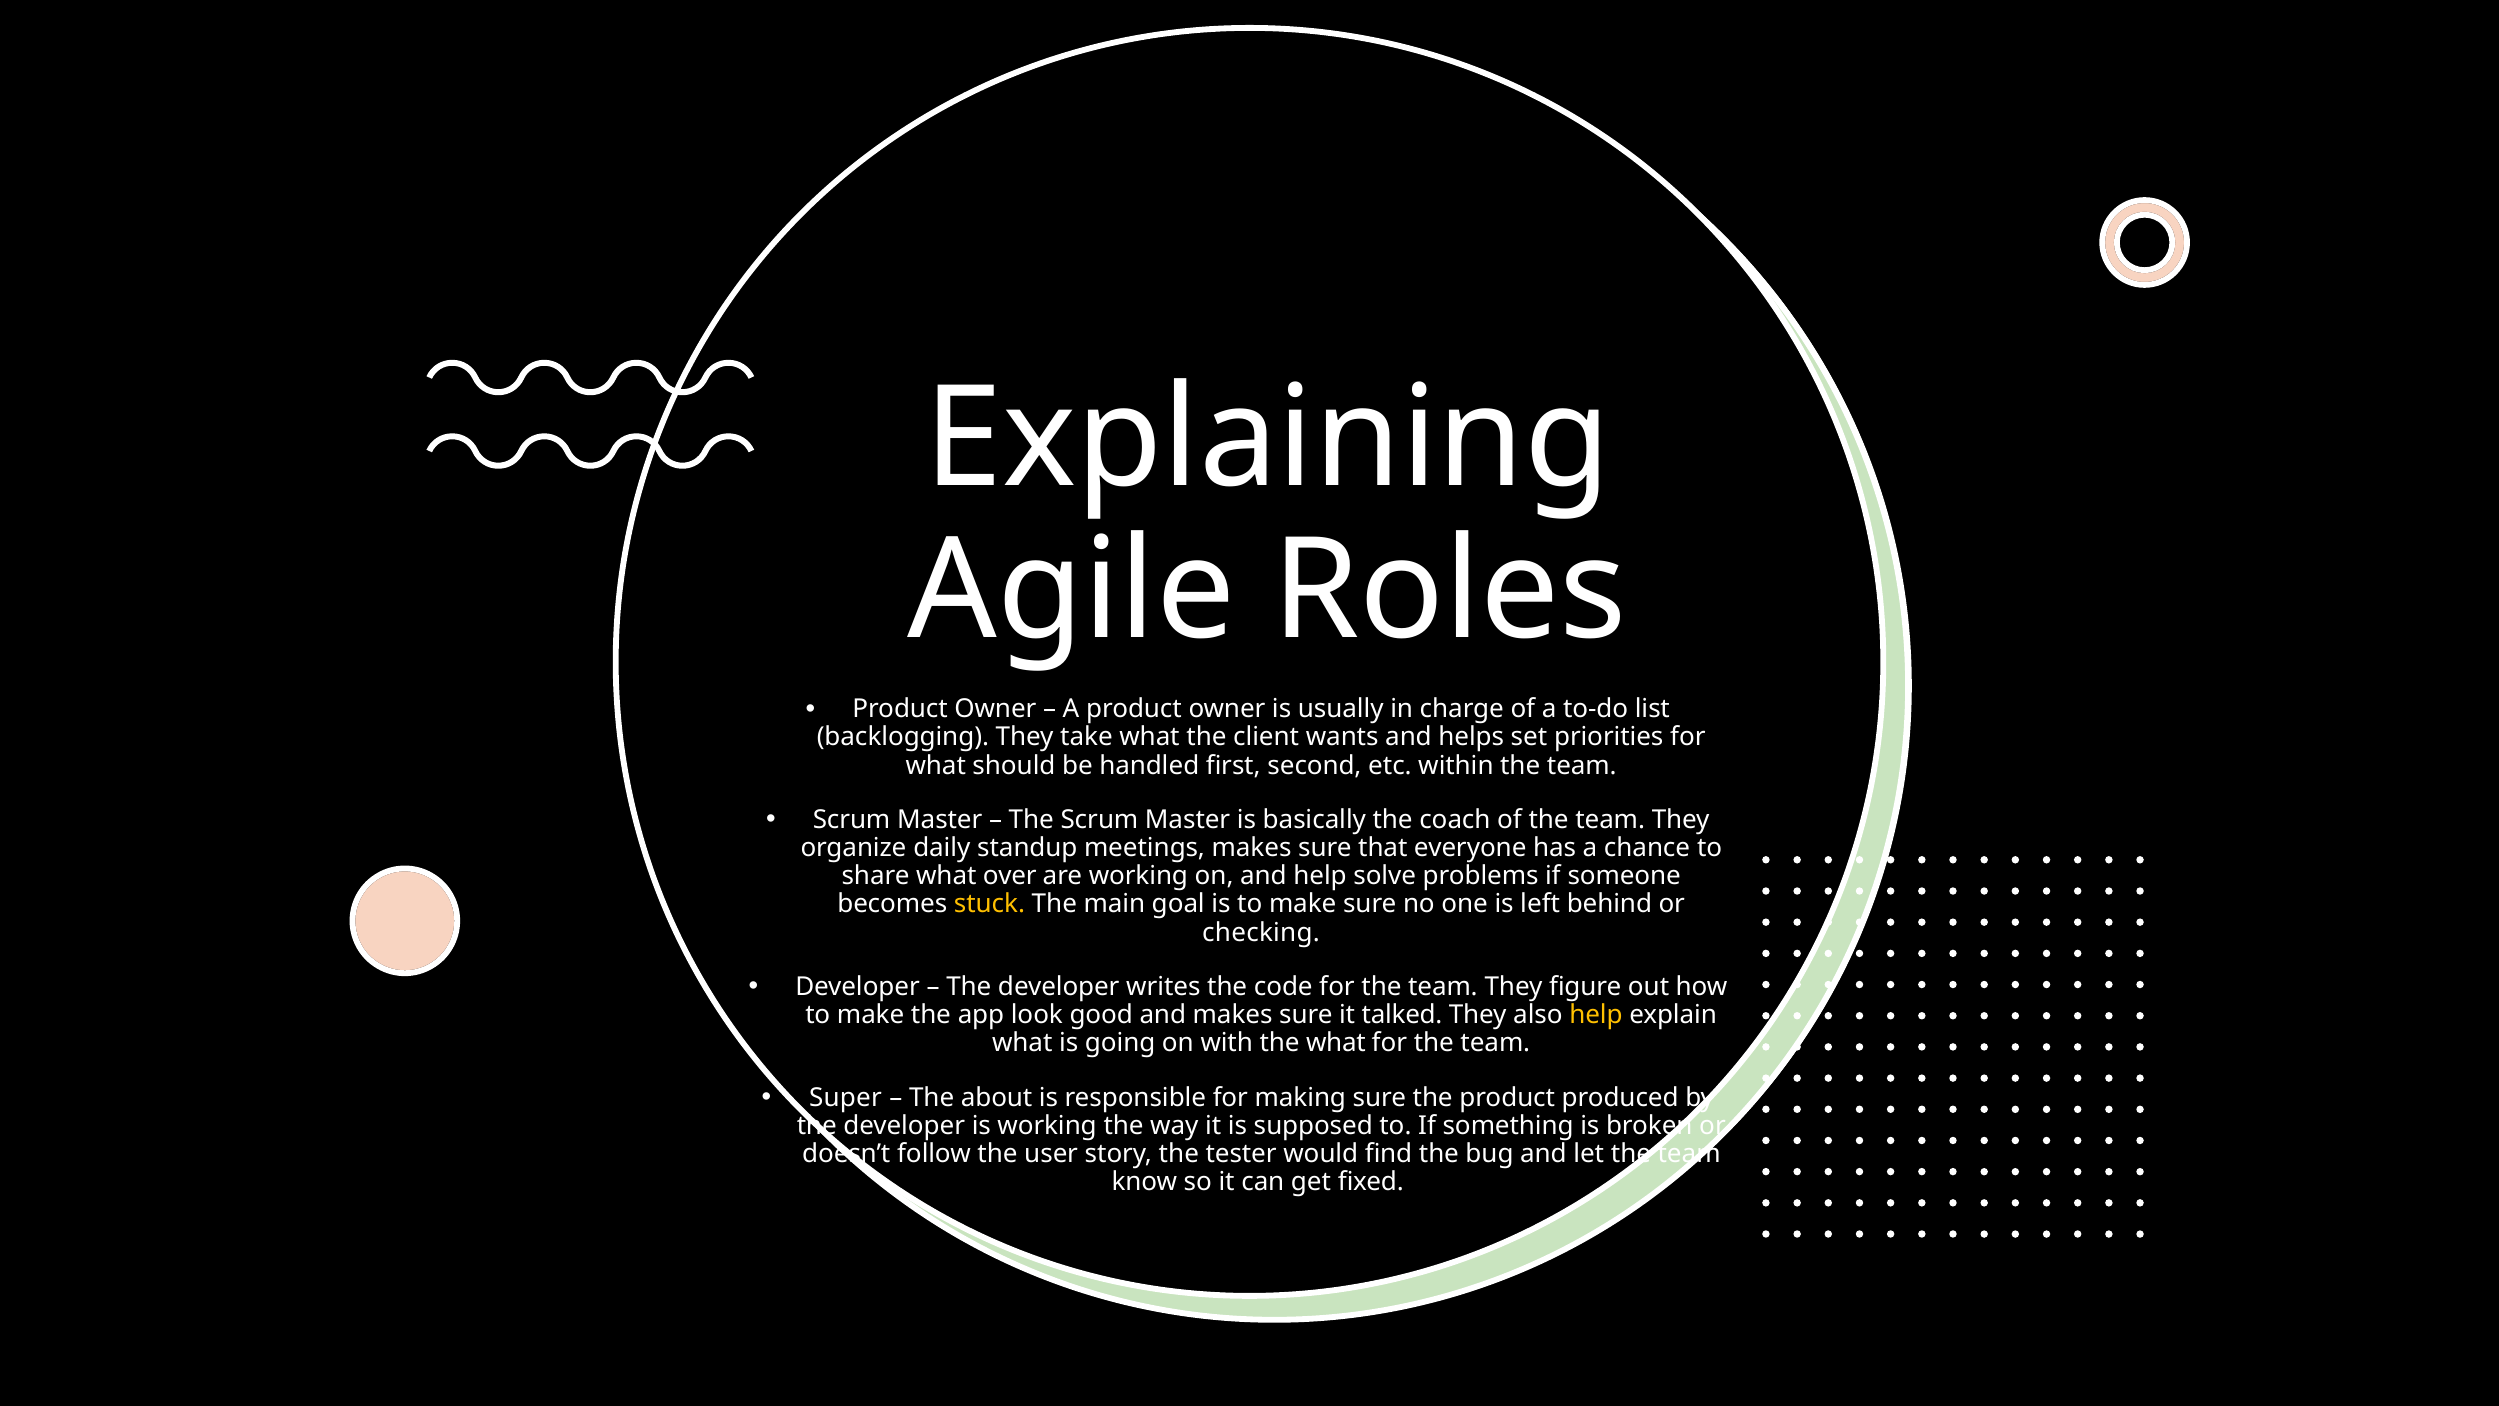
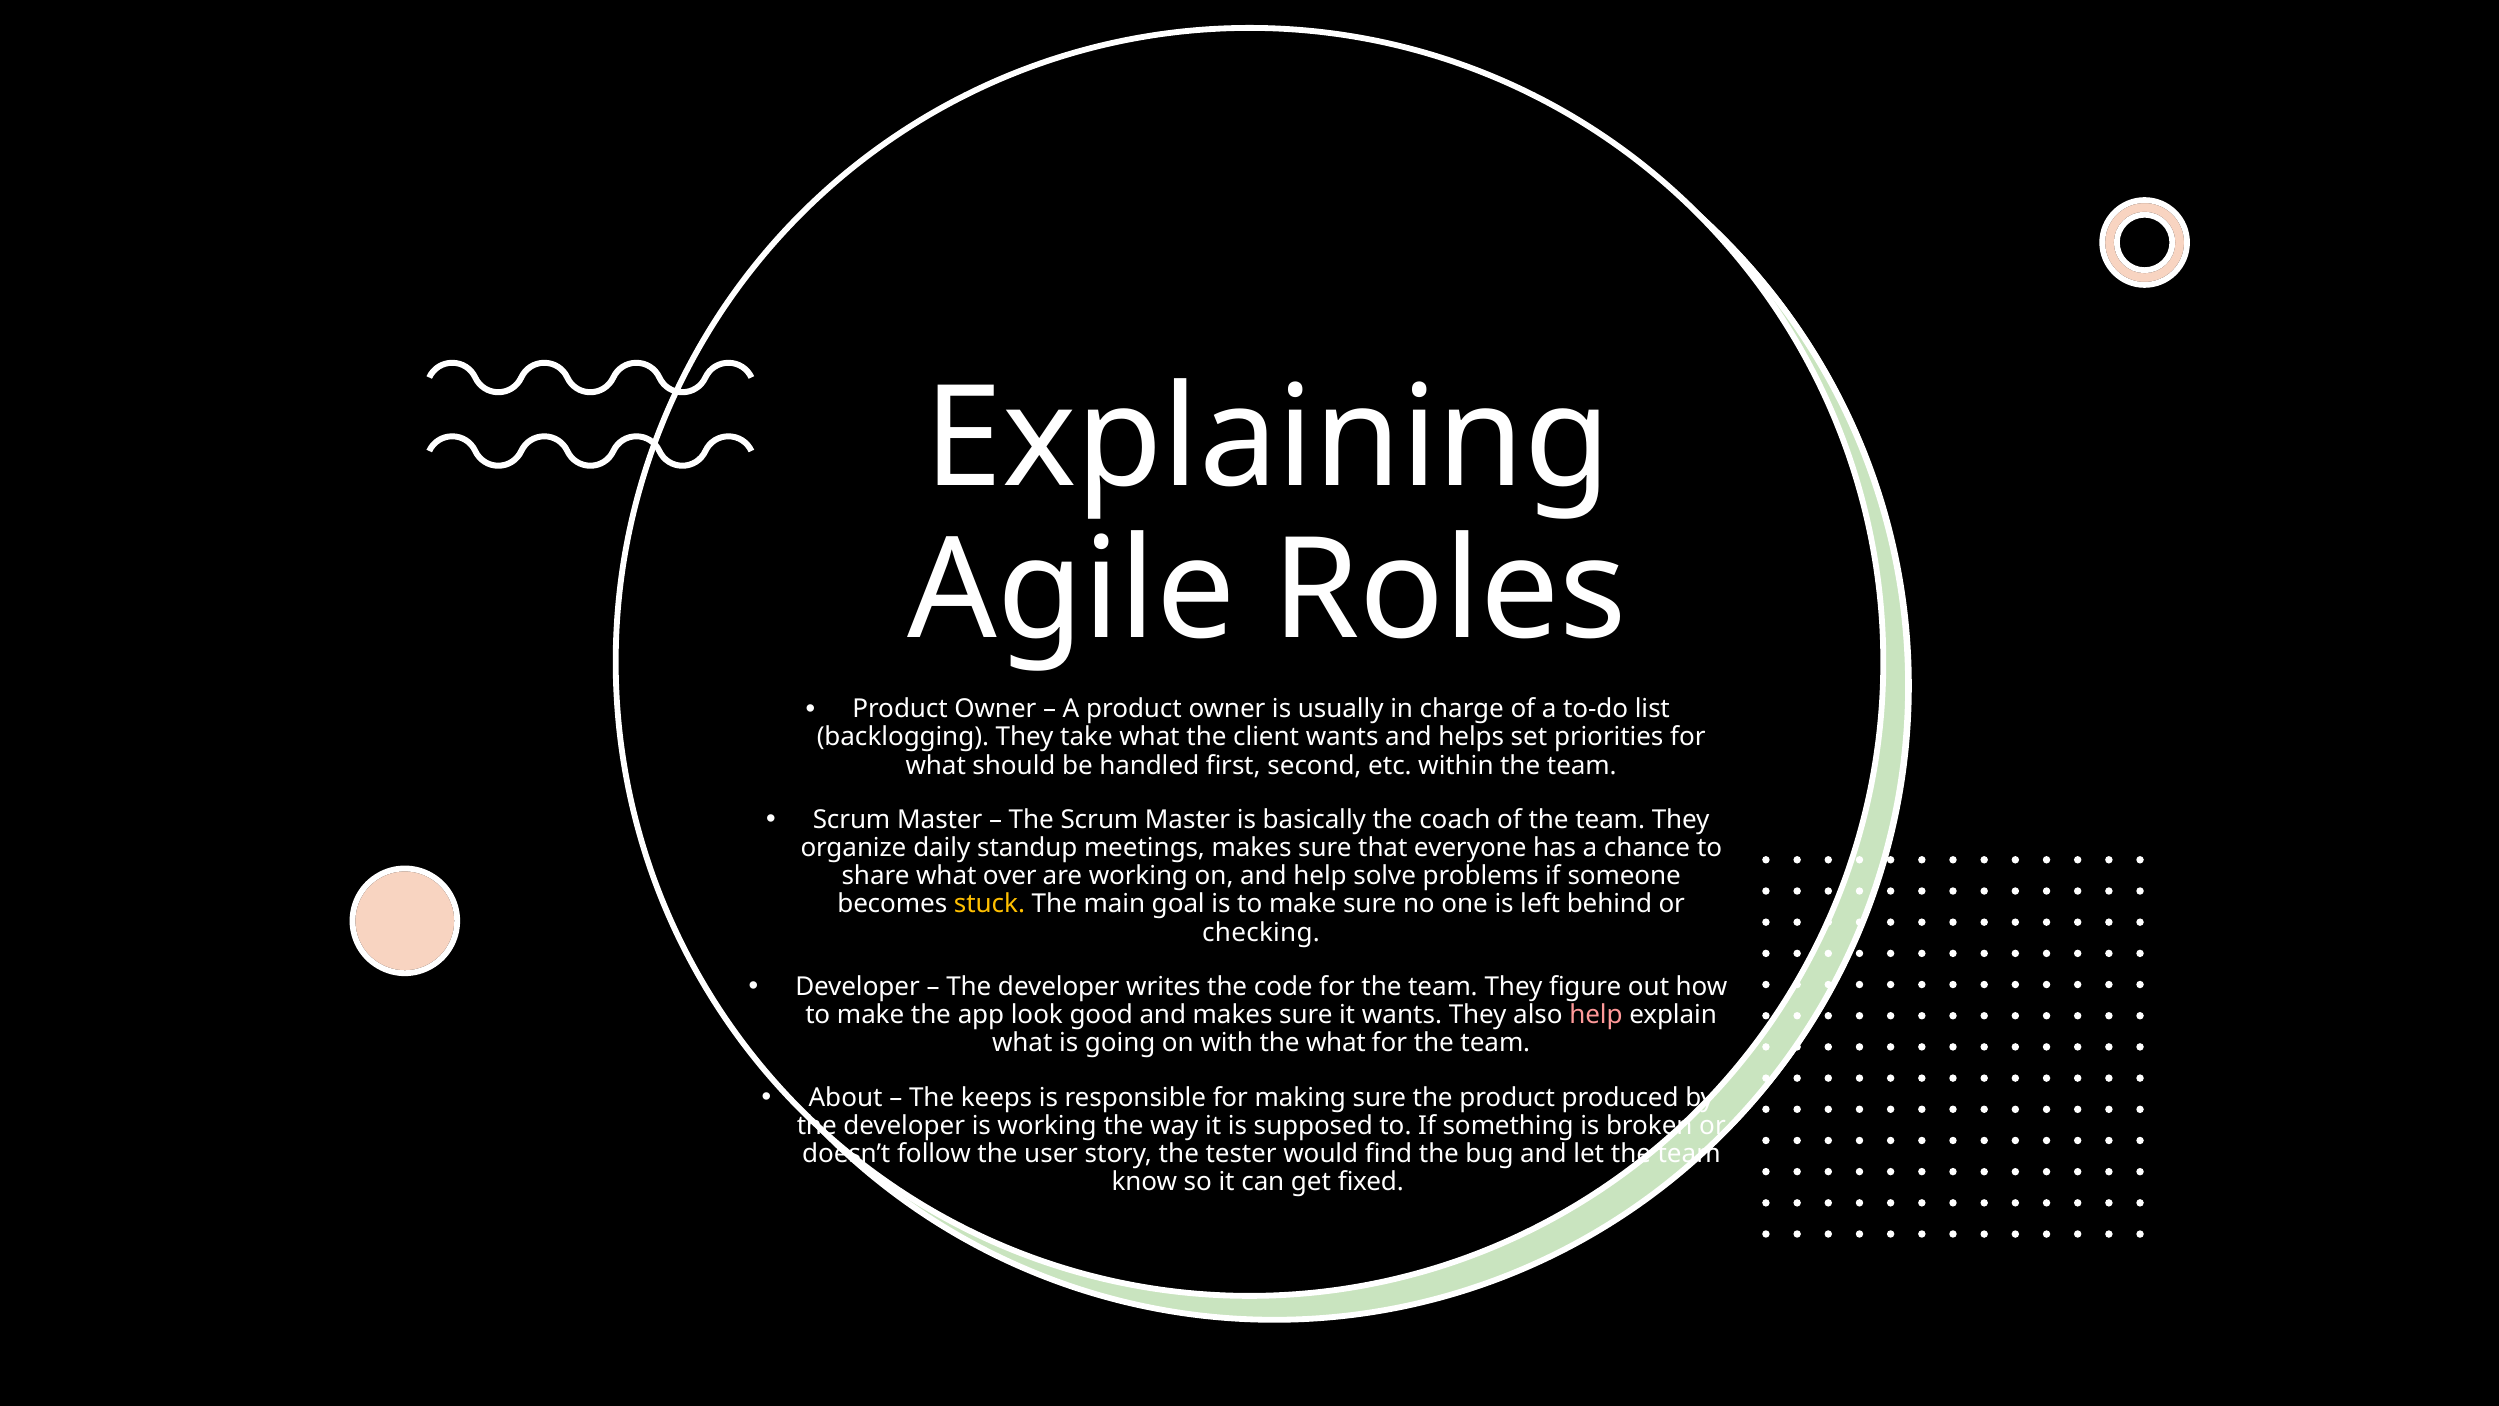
it talked: talked -> wants (1402, 1015)
help colour: yellow -> pink (1596, 1015)
Super: Super -> About (846, 1097)
about: about -> keeps (997, 1097)
